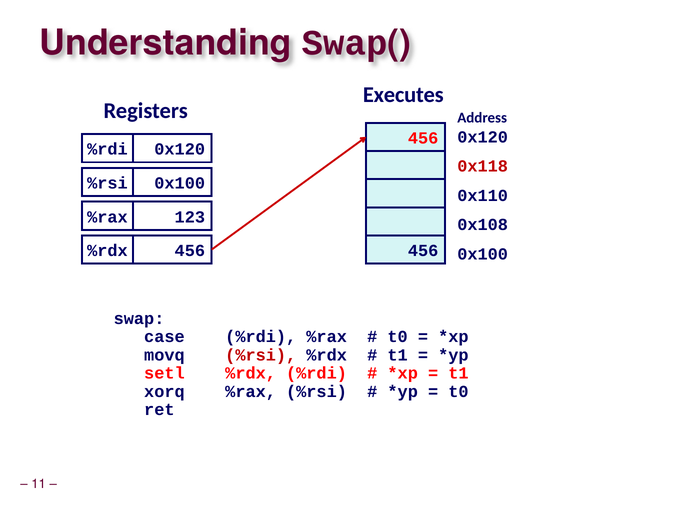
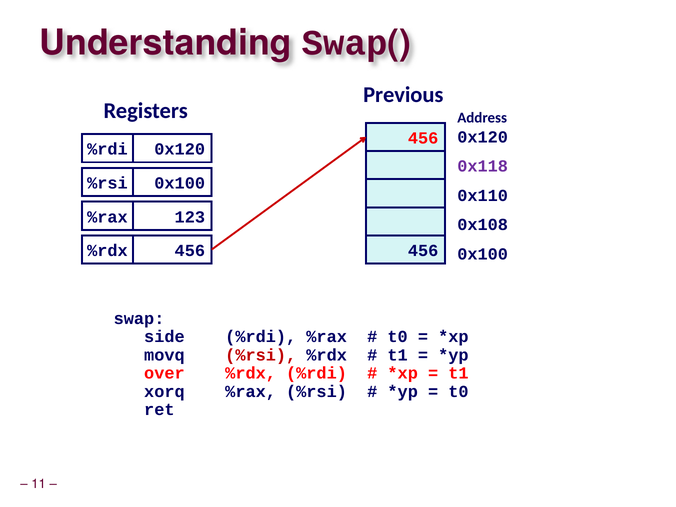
Executes: Executes -> Previous (403, 95)
0x118 colour: red -> purple (483, 166)
case: case -> side (164, 337)
setl: setl -> over (164, 373)
